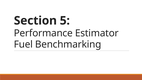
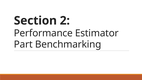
5: 5 -> 2 (65, 21)
Fuel: Fuel -> Part (23, 44)
